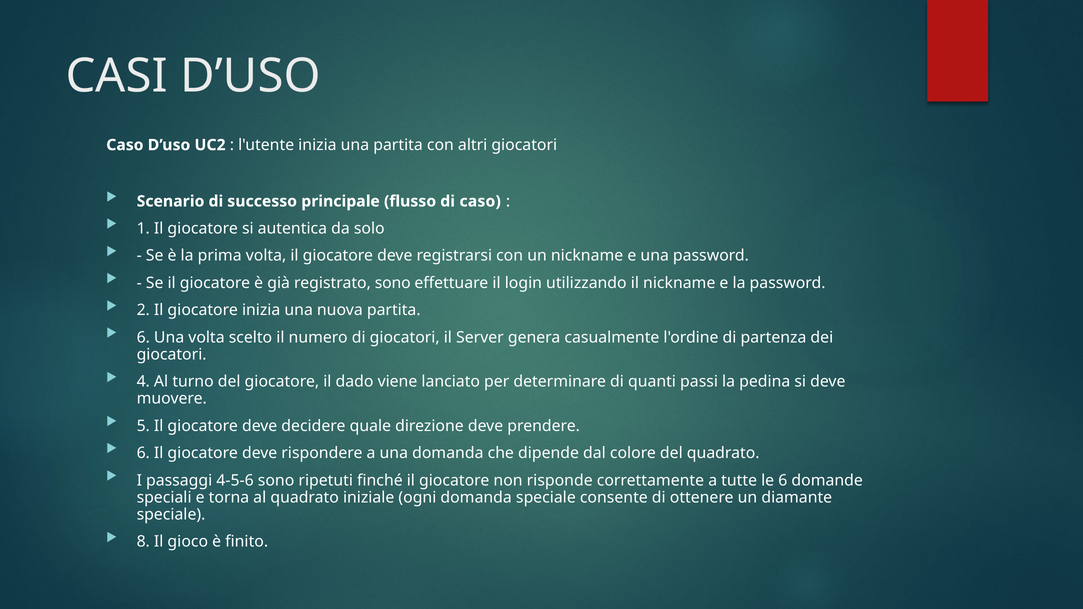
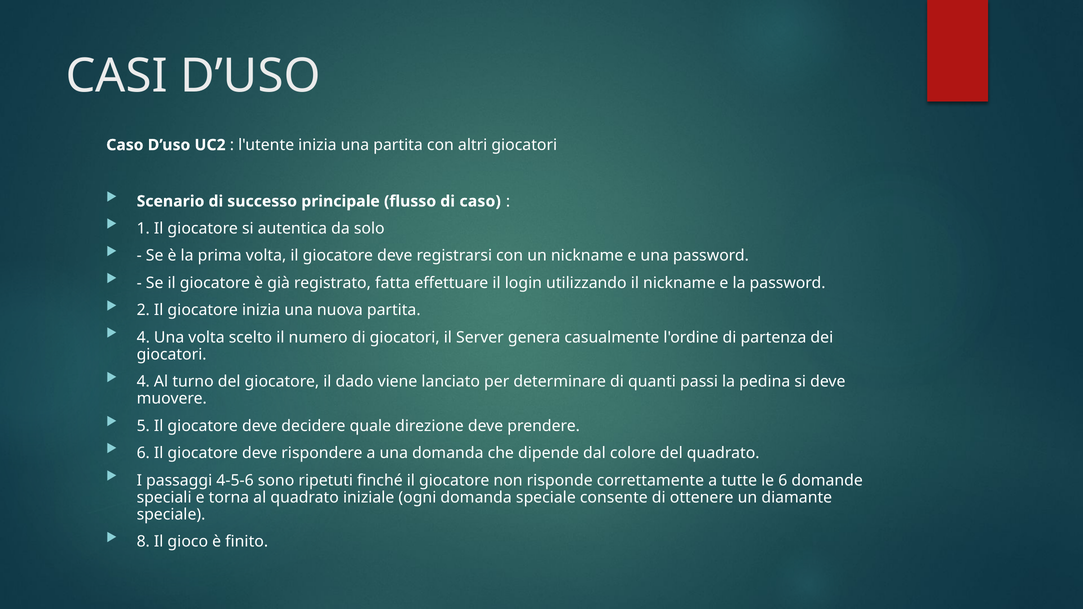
registrato sono: sono -> fatta (393, 283)
6: 6 -> 4 (143, 337)
